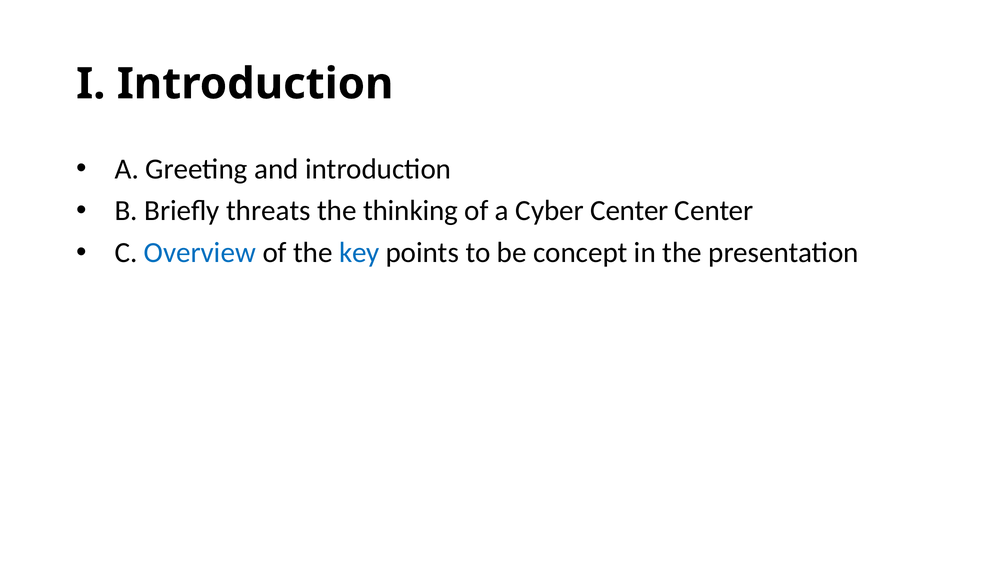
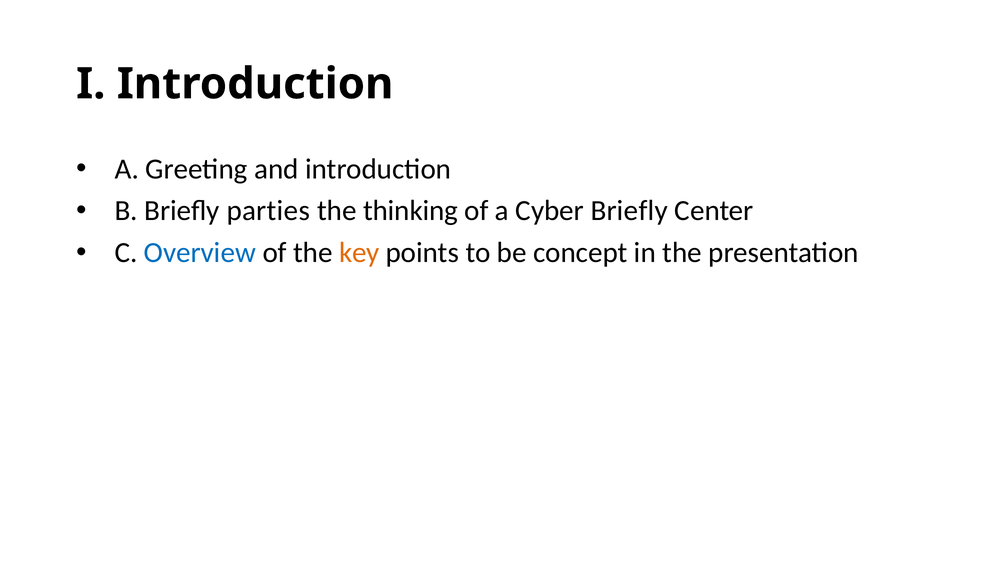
threats: threats -> parties (268, 211)
Cyber Center: Center -> Briefly (629, 211)
key colour: blue -> orange (359, 253)
